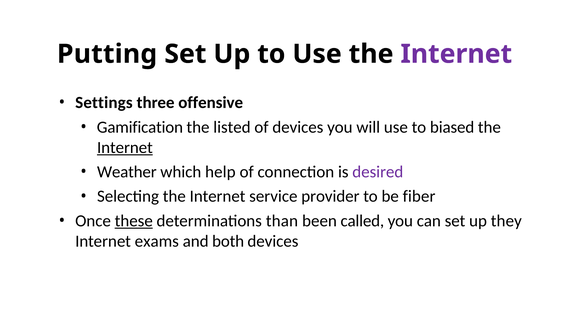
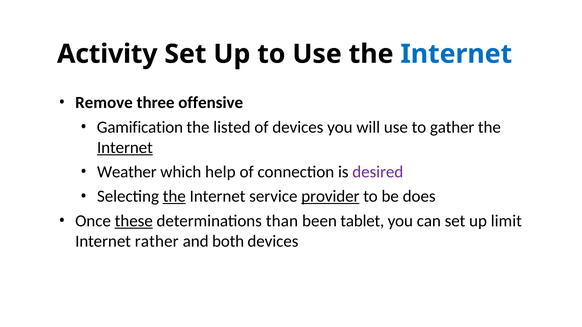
Putting: Putting -> Activity (107, 54)
Internet colour: purple -> blue (456, 54)
Settings: Settings -> Remove (104, 103)
biased: biased -> gather (452, 127)
the underline: none -> present (174, 197)
provider underline: none -> present (330, 197)
fiber: fiber -> does (419, 197)
called: called -> tablet (362, 221)
they: they -> limit (506, 221)
exams: exams -> rather (157, 241)
